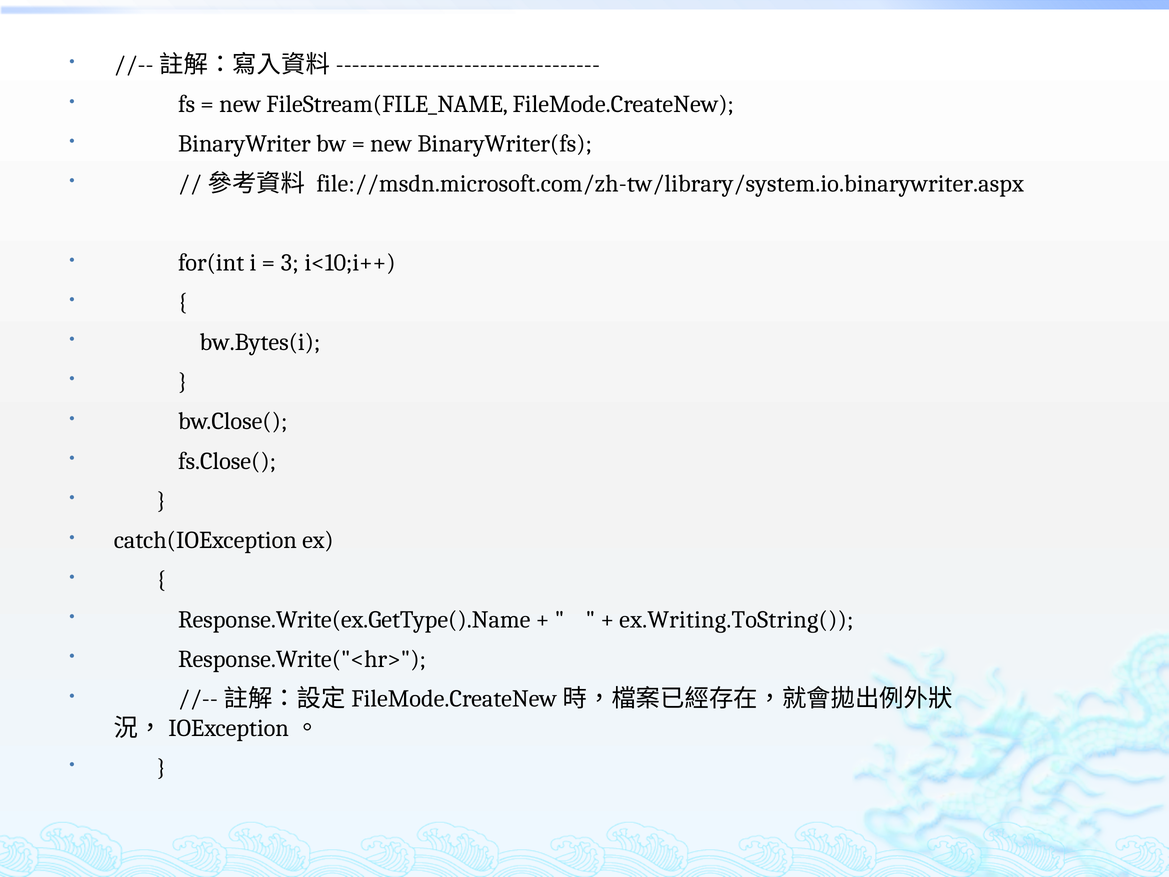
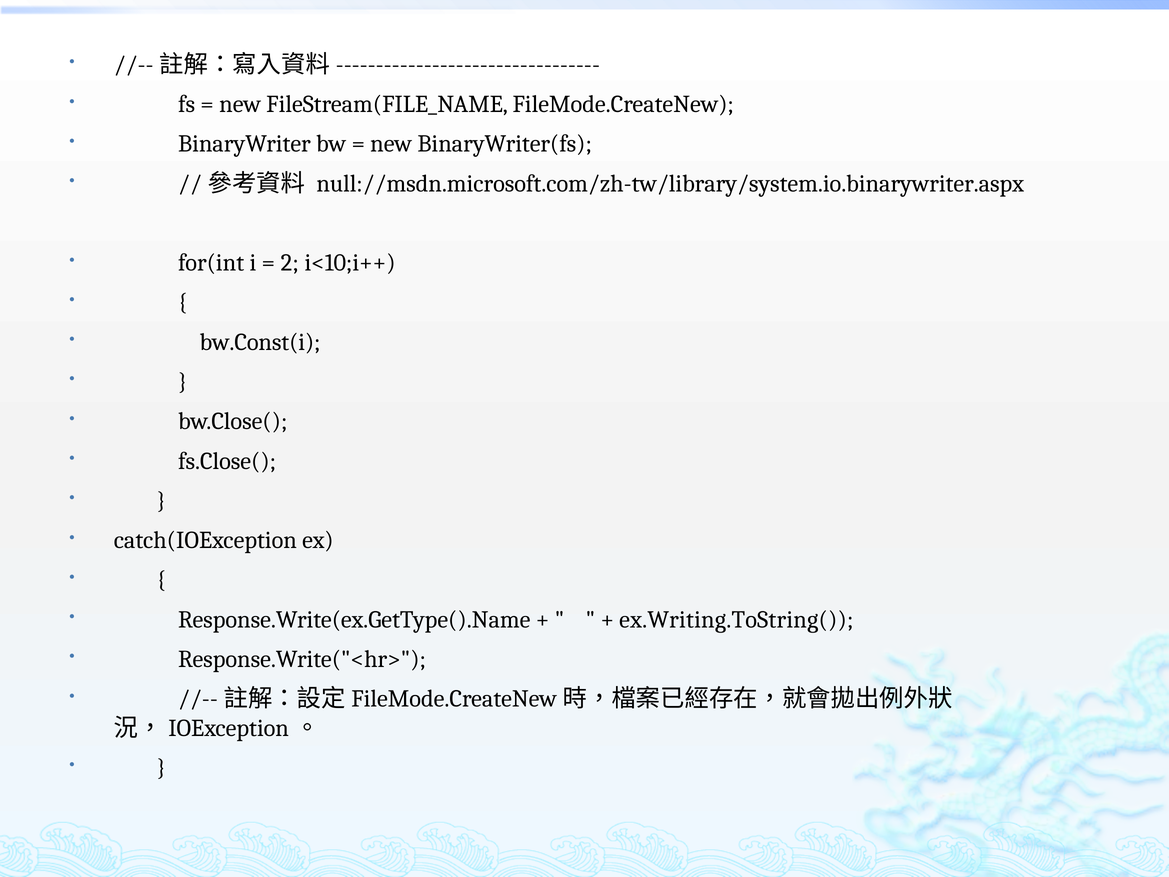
file://msdn.microsoft.com/zh-tw/library/system.io.binarywriter.aspx: file://msdn.microsoft.com/zh-tw/library/system.io.binarywriter.aspx -> null://msdn.microsoft.com/zh-tw/library/system.io.binarywriter.aspx (670, 183)
3: 3 -> 2 (290, 263)
bw.Bytes(i: bw.Bytes(i -> bw.Const(i (260, 342)
